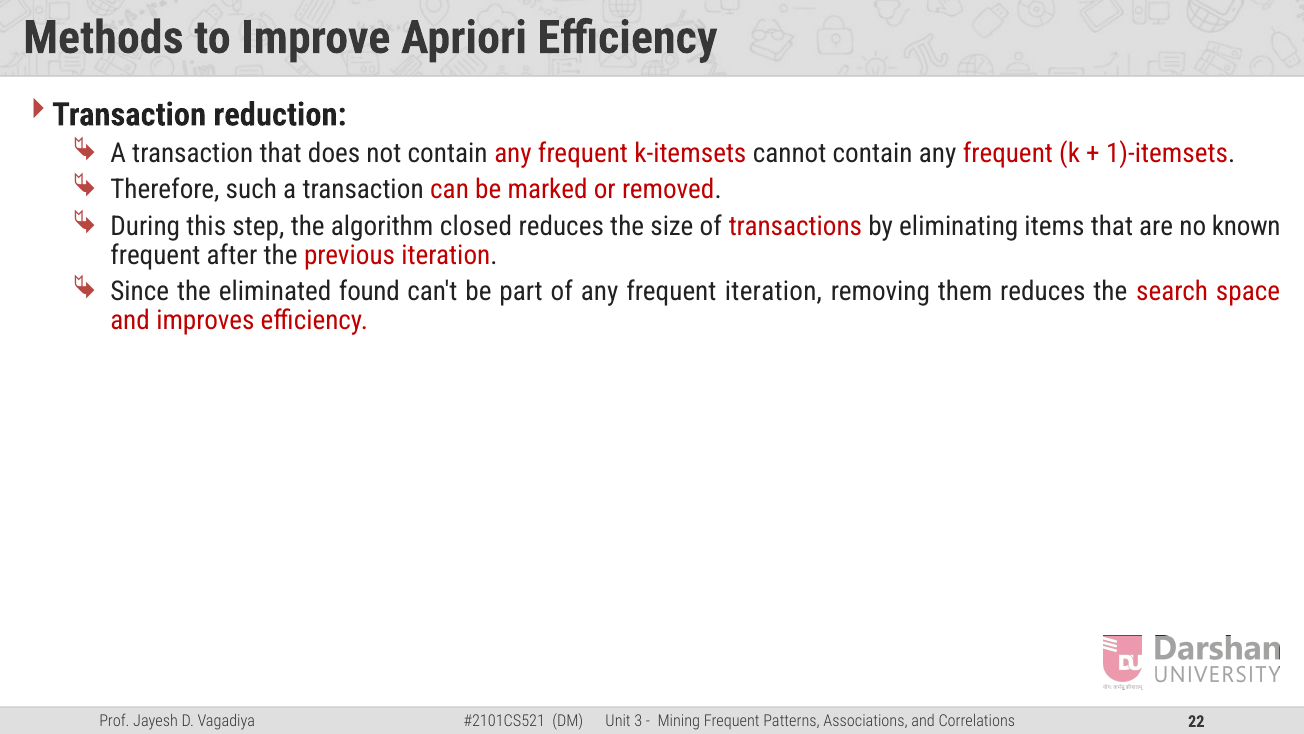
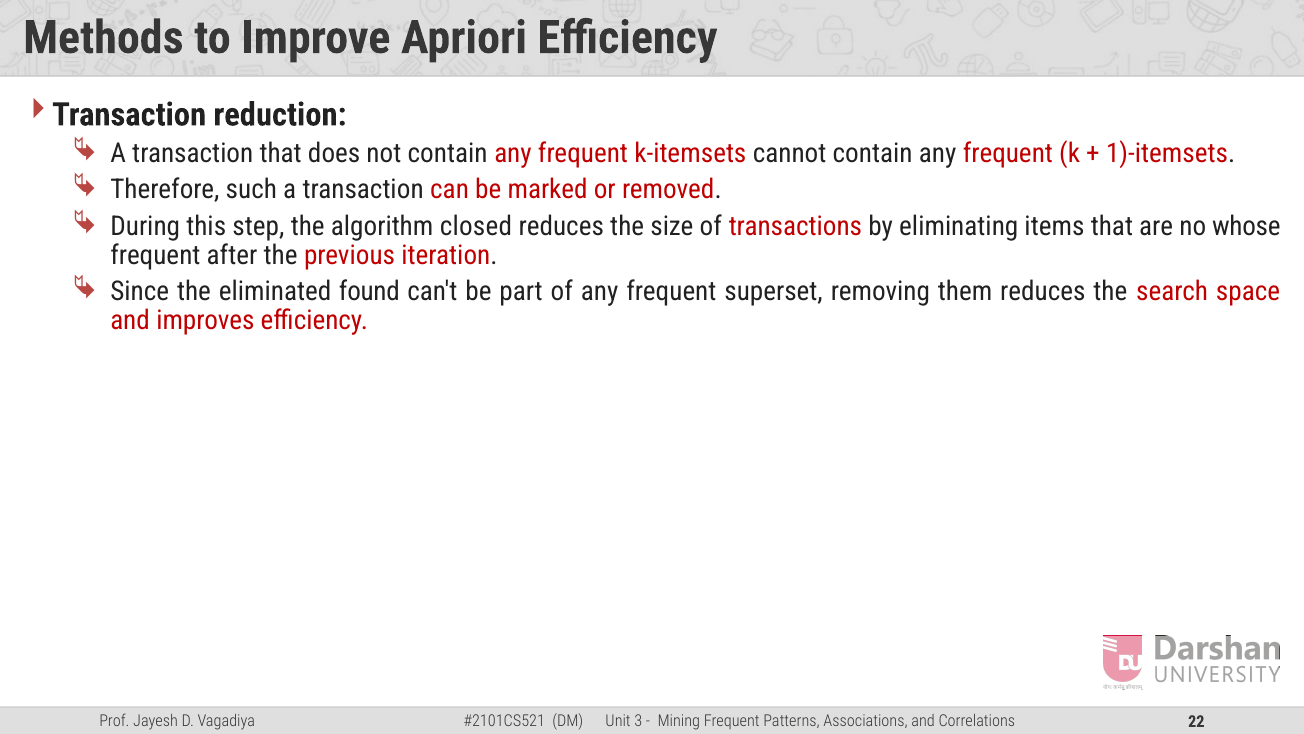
known: known -> whose (1246, 226)
frequent iteration: iteration -> superset (774, 291)
